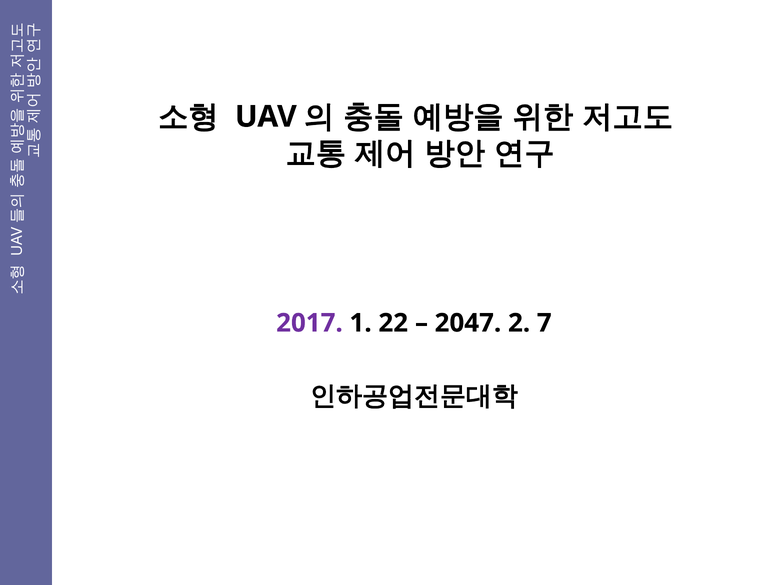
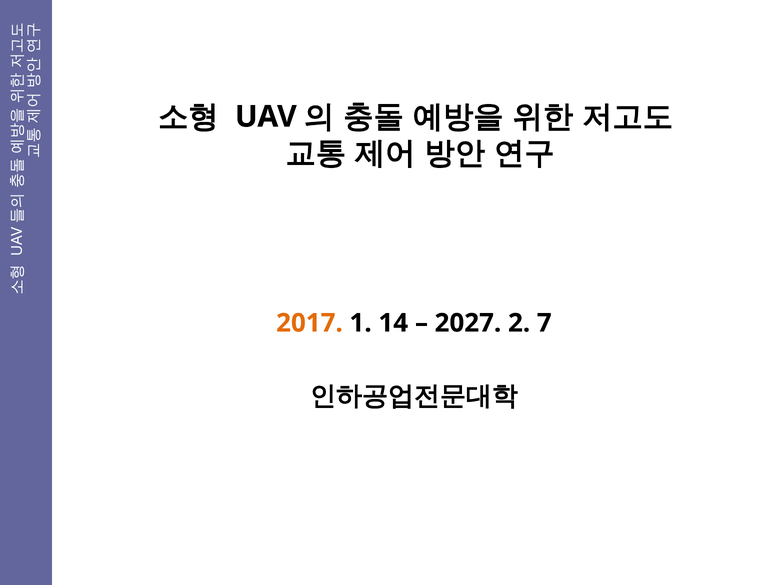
2017 colour: purple -> orange (309, 323)
22: 22 -> 14 (393, 323)
2047: 2047 -> 2027 (468, 323)
